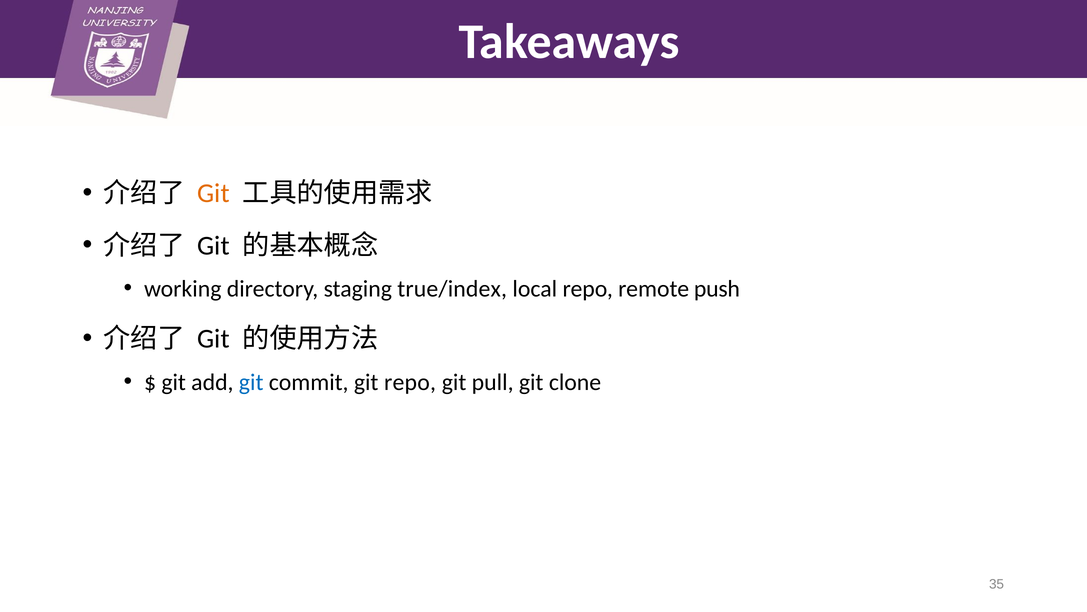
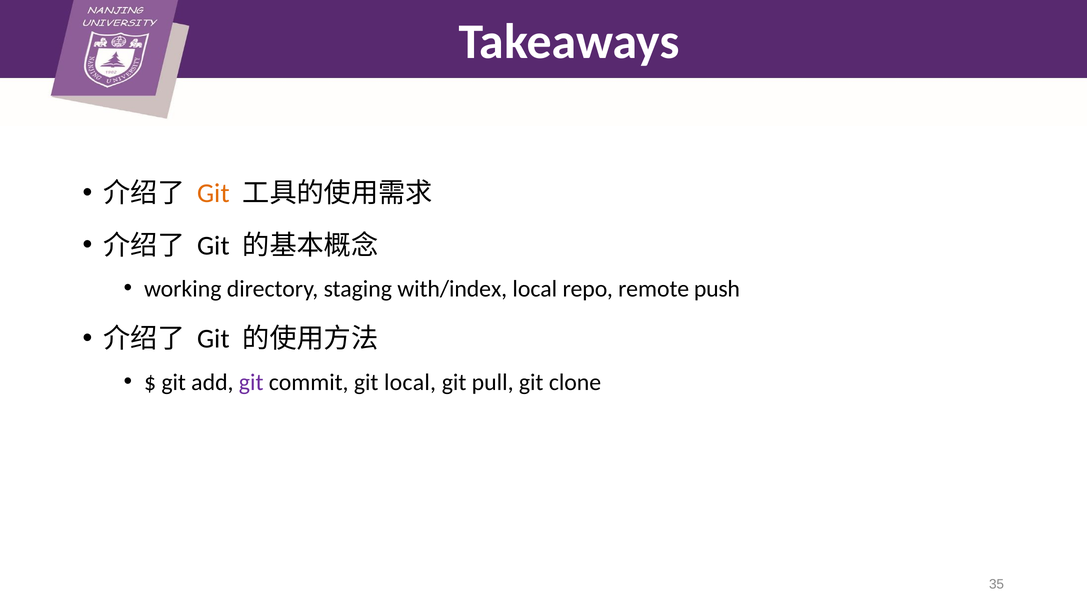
true/index: true/index -> with/index (452, 288)
git colour: blue -> purple (251, 382)
git repo: repo -> local (410, 382)
